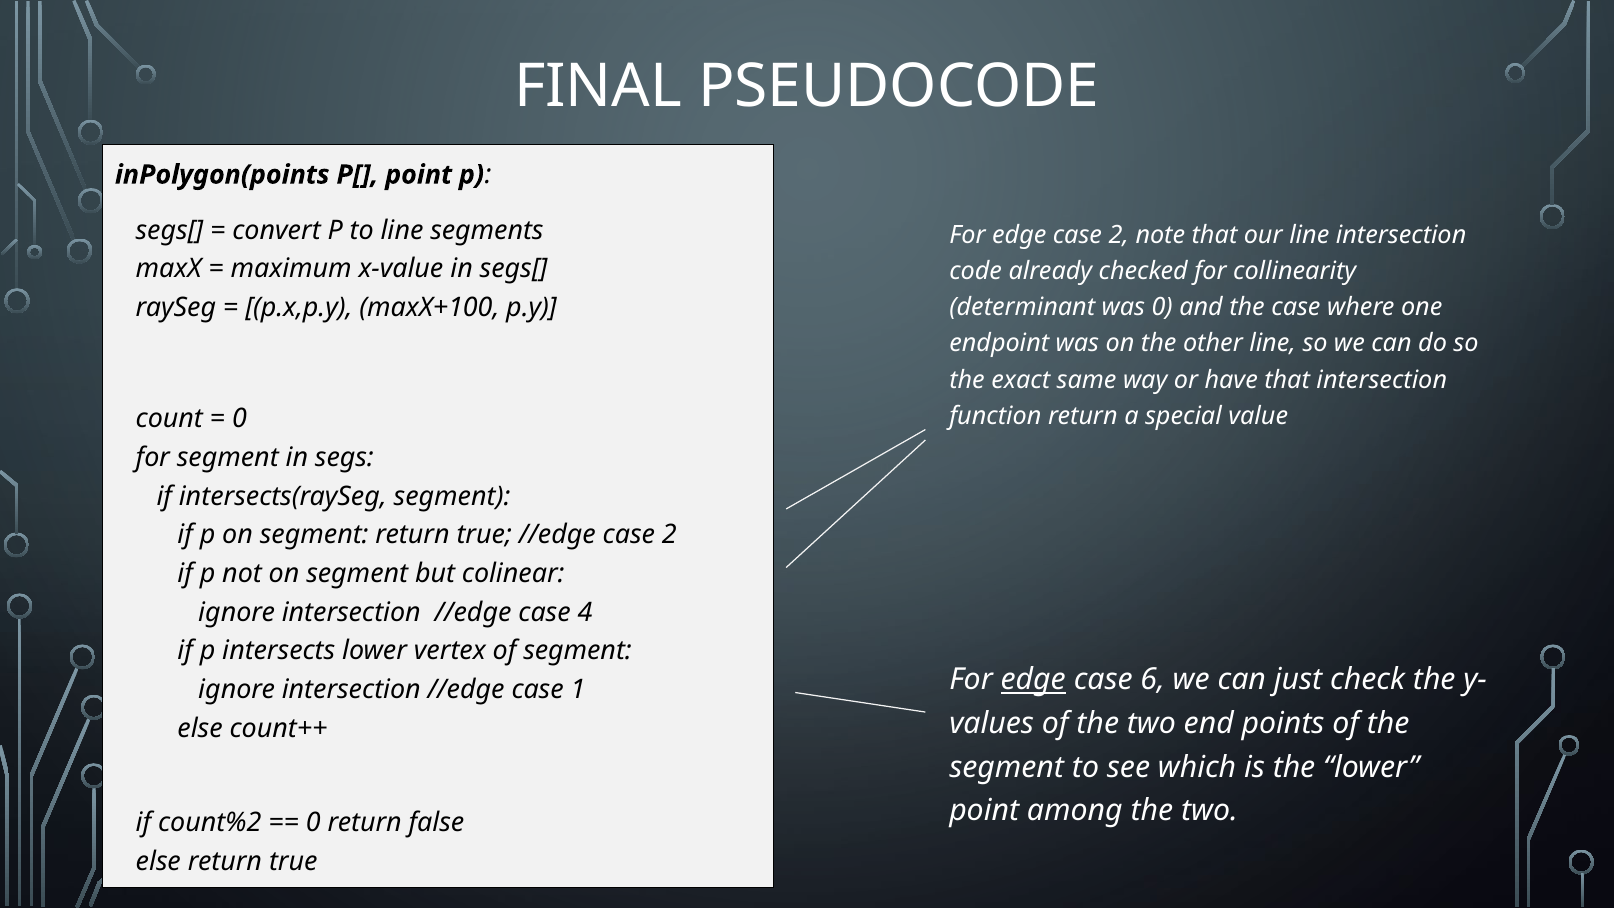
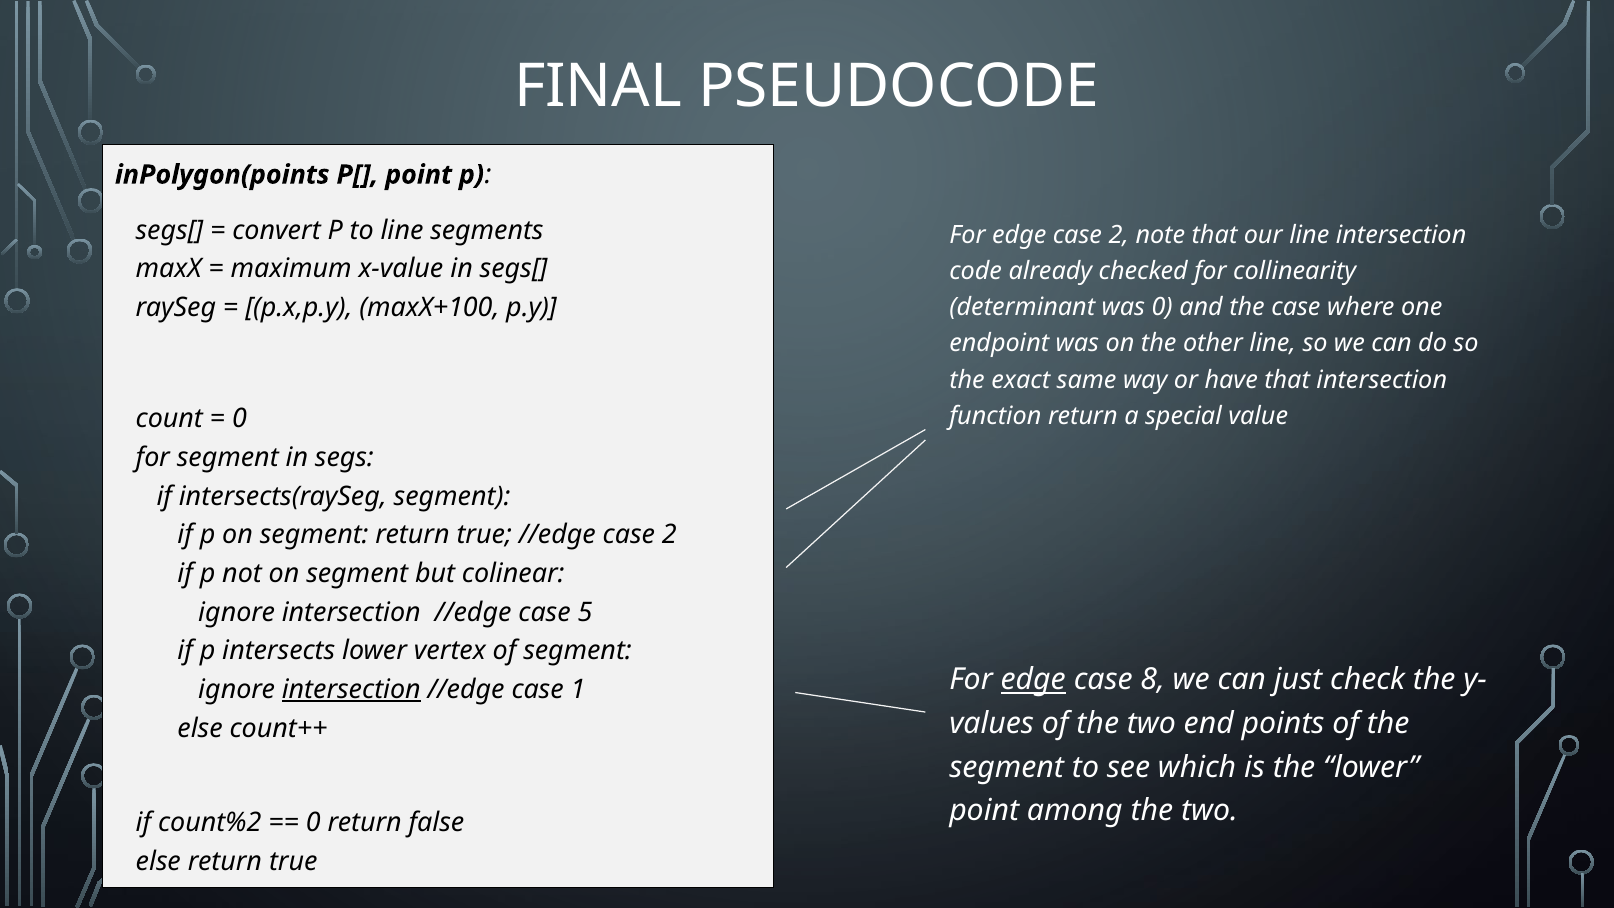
4: 4 -> 5 (585, 612)
6: 6 -> 8 (1153, 680)
intersection underline: none -> present (351, 690)
